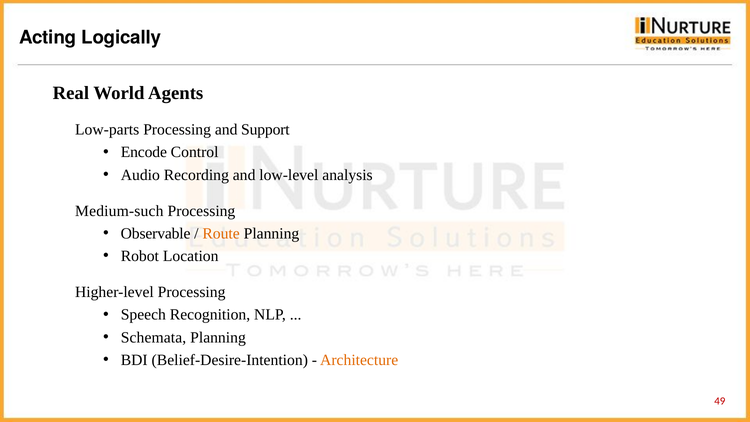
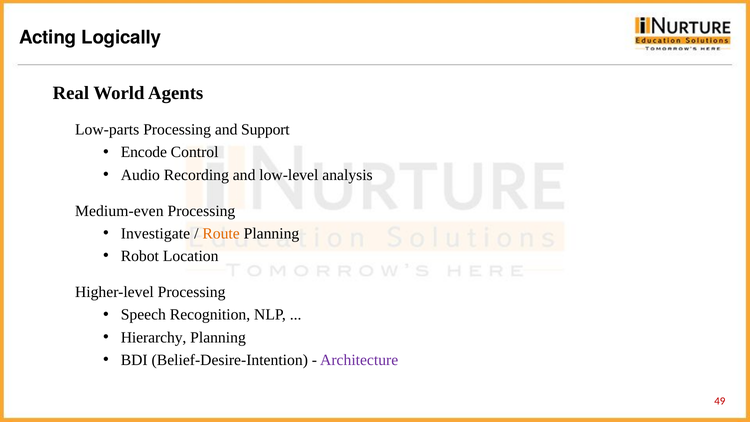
Medium-such: Medium-such -> Medium-even (119, 211)
Observable: Observable -> Investigate (155, 233)
Schemata: Schemata -> Hierarchy (154, 337)
Architecture colour: orange -> purple (359, 360)
